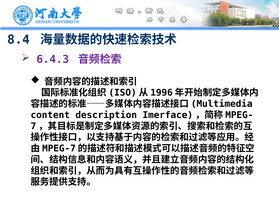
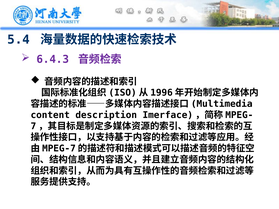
8.4: 8.4 -> 5.4 (19, 40)
